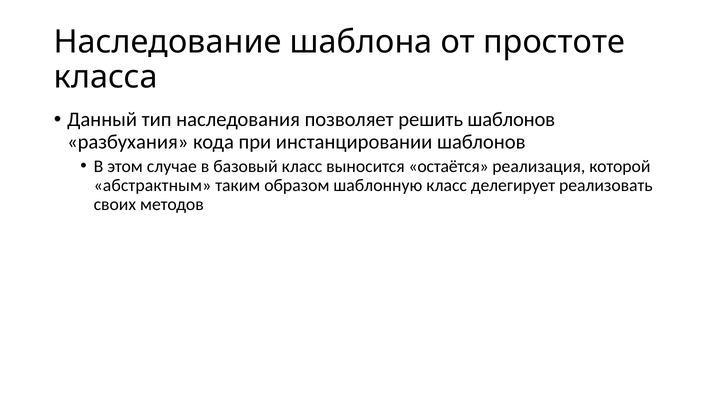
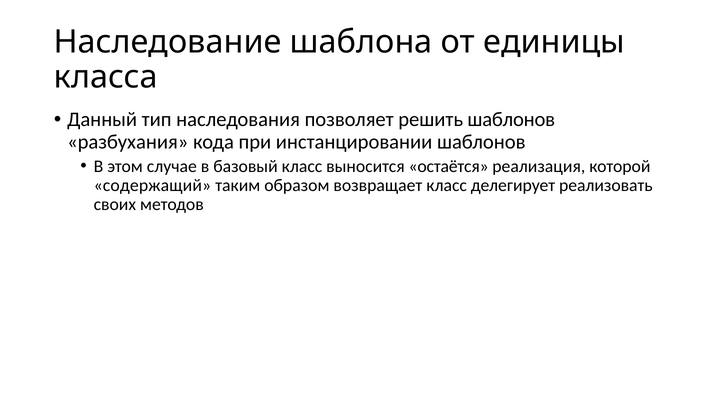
простоте: простоте -> единицы (554, 42)
абстрактным: абстрактным -> содержащий (152, 185)
шаблонную: шаблонную -> возвращает (378, 185)
